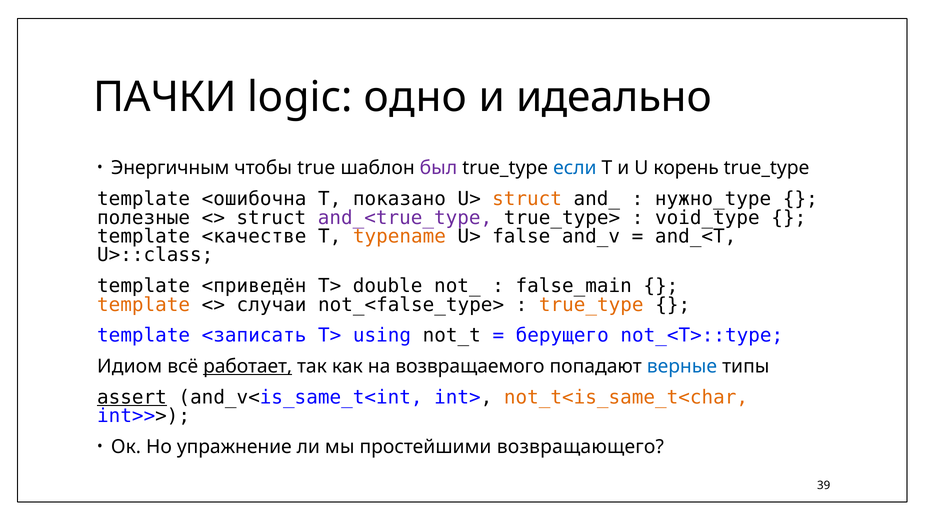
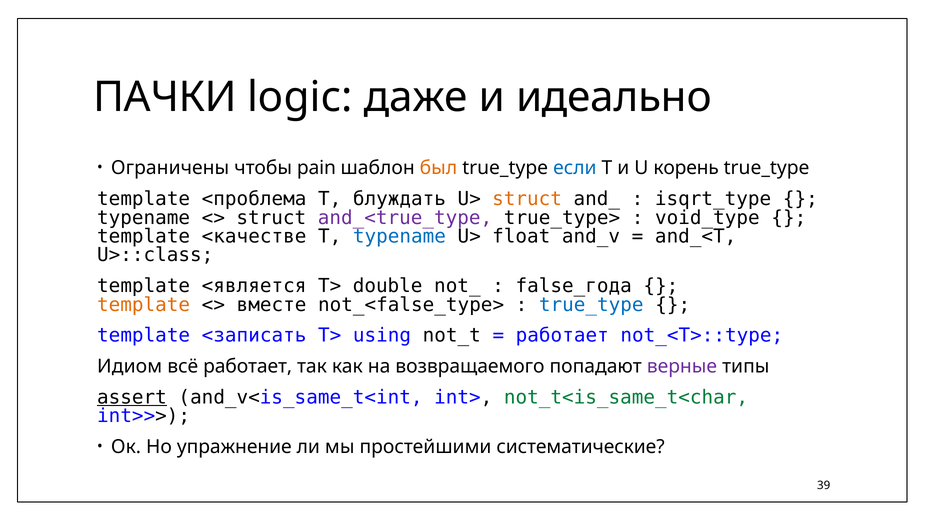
одно: одно -> даже (416, 97)
Энергичным: Энергичным -> Ограничены (170, 168)
true: true -> pain (316, 168)
был colour: purple -> orange (438, 168)
<ошибочна: <ошибочна -> <проблема (254, 199)
показано: показано -> блуждать (399, 199)
нужно_type: нужно_type -> isqrt_type (713, 199)
полезные: полезные -> typename (144, 218)
typename colour: orange -> blue (399, 237)
false: false -> float (521, 237)
<приведён: <приведён -> <является (254, 286)
false_main: false_main -> false_года (574, 286)
случаи: случаи -> вместе (272, 305)
true_type colour: orange -> blue (591, 305)
берущего: берущего -> работает (562, 336)
работает underline: present -> none (248, 367)
верные colour: blue -> purple (682, 367)
not_t<is_same_t<char colour: orange -> green (626, 397)
возвращающего: возвращающего -> систематические (581, 447)
